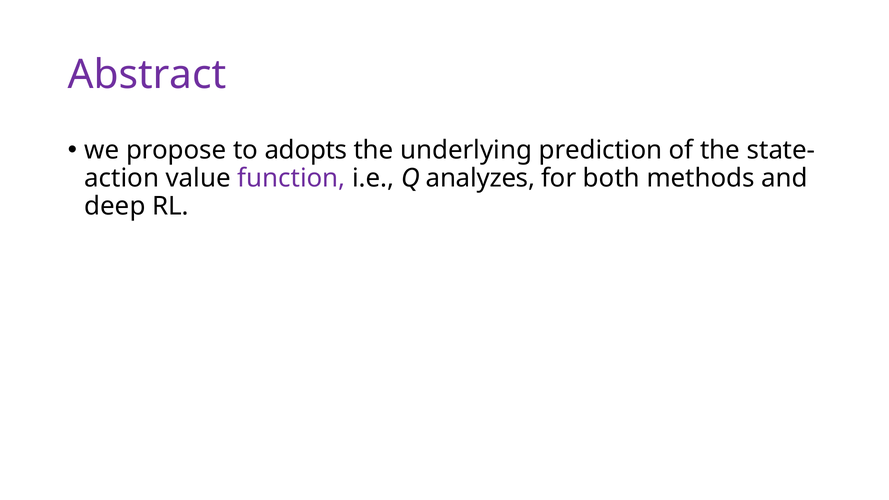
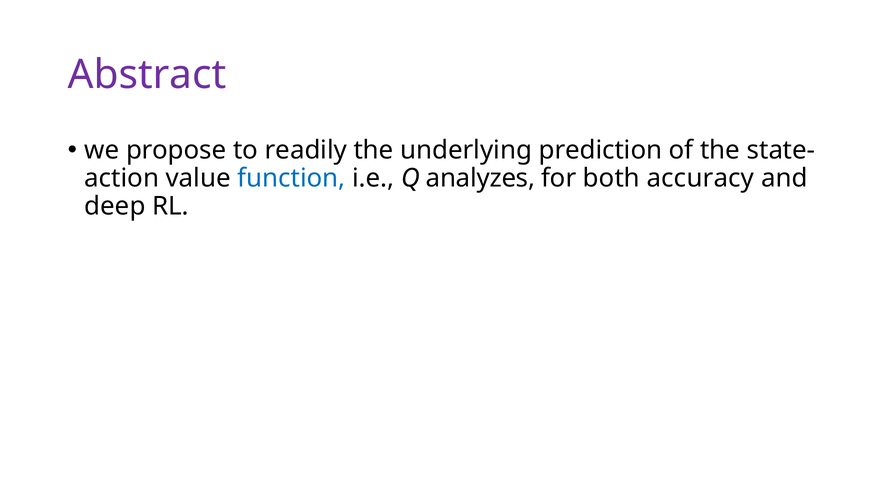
adopts: adopts -> readily (306, 150)
function colour: purple -> blue (291, 178)
methods: methods -> accuracy (700, 178)
